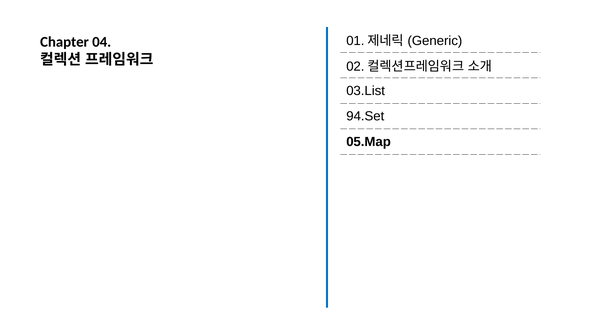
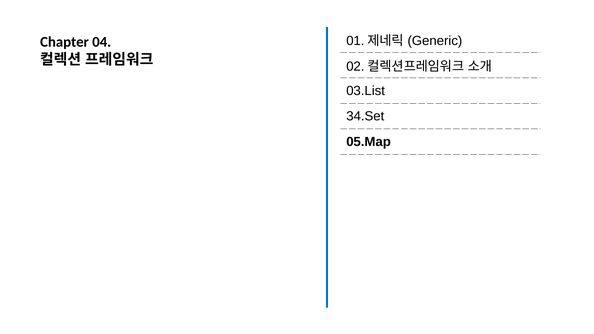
94.Set: 94.Set -> 34.Set (365, 116)
